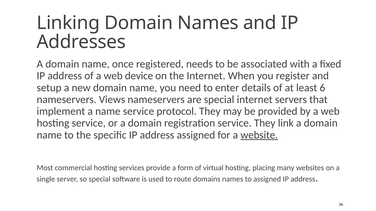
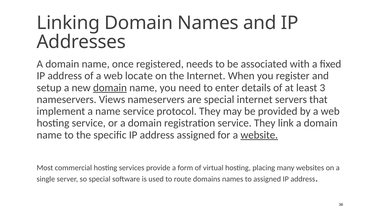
device: device -> locate (139, 76)
domain underline: none -> present (110, 88)
6: 6 -> 3 (322, 88)
